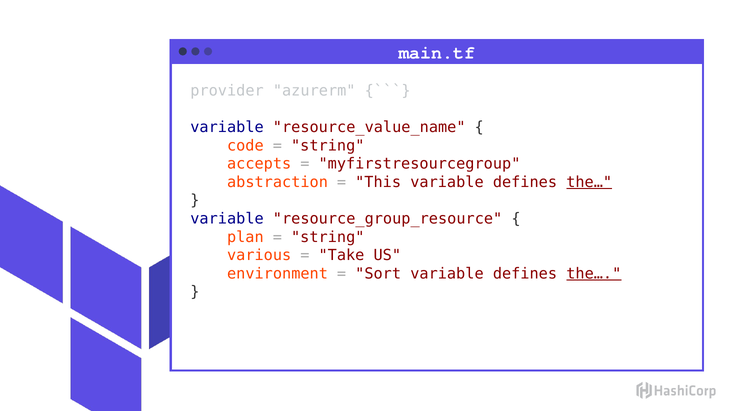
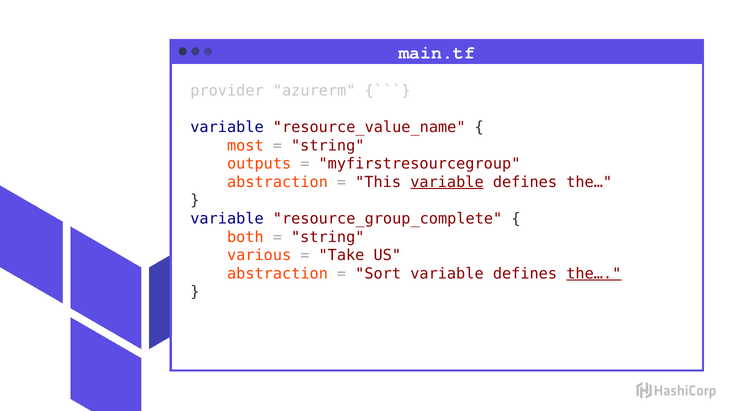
code: code -> most (245, 145)
accepts: accepts -> outputs (259, 164)
variable underline: none -> present (447, 182)
the… underline: present -> none (589, 182)
resource_group_resource: resource_group_resource -> resource_group_complete (388, 219)
plan: plan -> both (245, 237)
environment: environment -> abstraction (277, 273)
